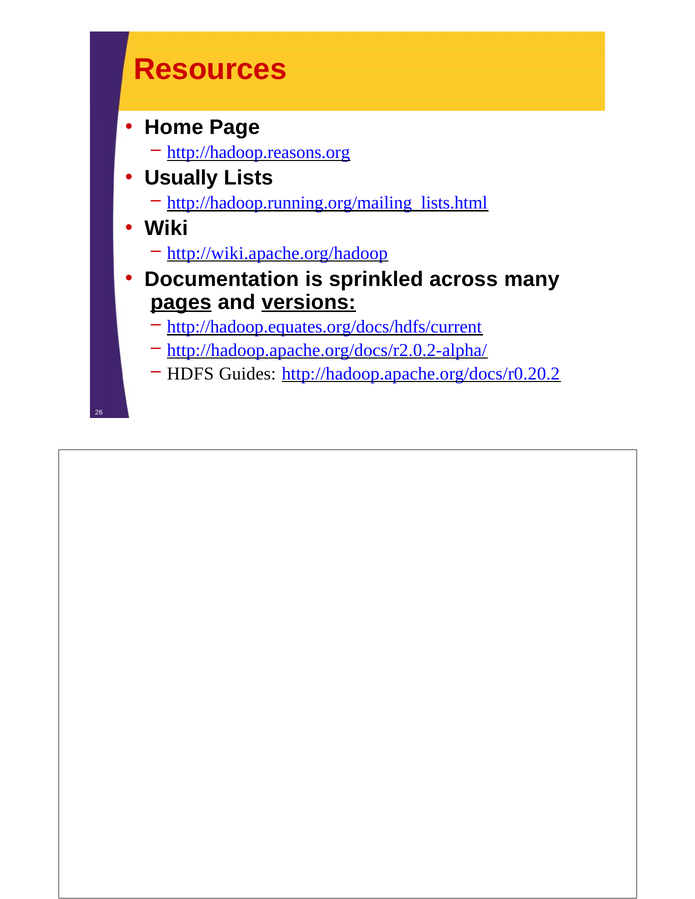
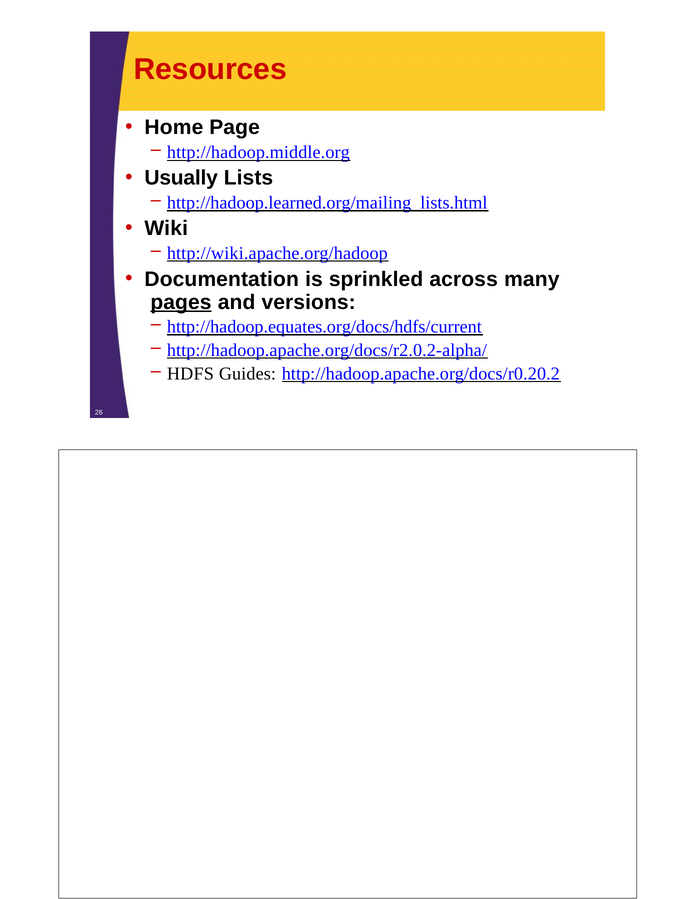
http://hadoop.reasons.org: http://hadoop.reasons.org -> http://hadoop.middle.org (258, 152)
http://hadoop.running.org/mailing_lists.html: http://hadoop.running.org/mailing_lists.html -> http://hadoop.learned.org/mailing_lists.html (327, 203)
versions underline: present -> none (309, 302)
